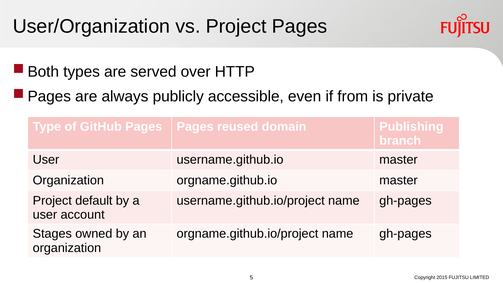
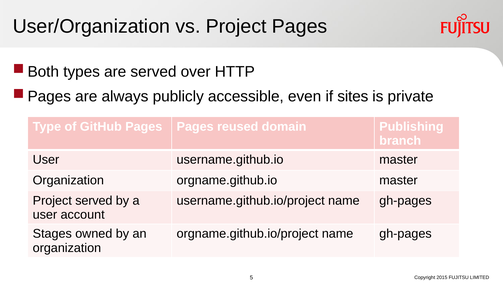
from: from -> sites (353, 96)
Project default: default -> served (94, 201)
